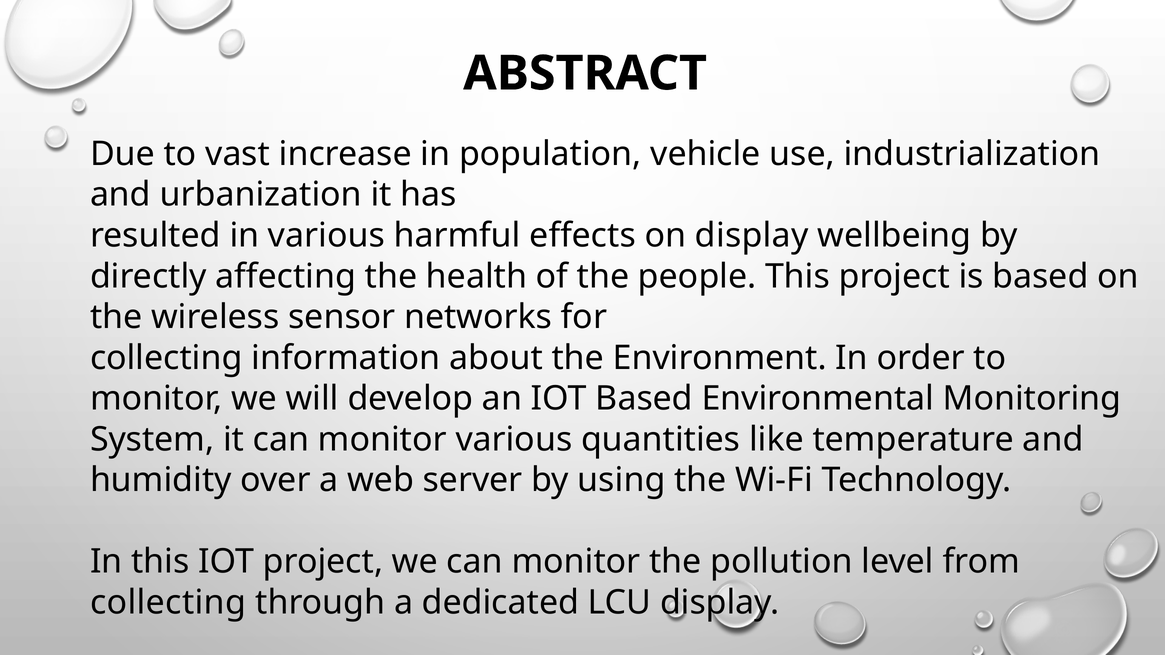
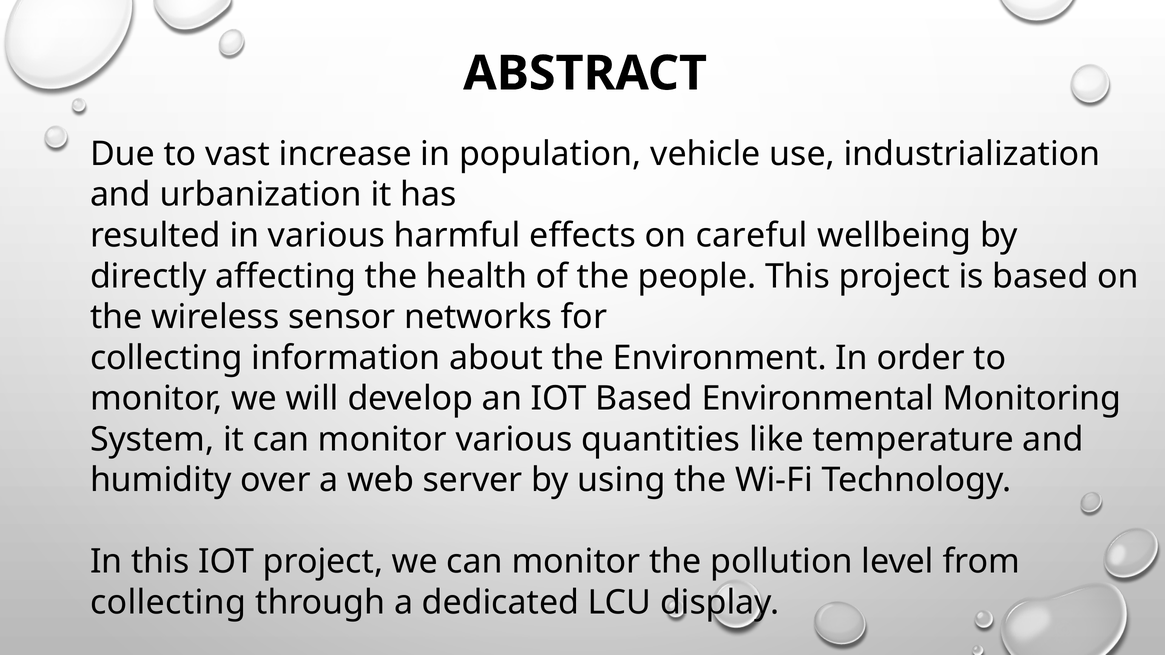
on display: display -> careful (752, 236)
